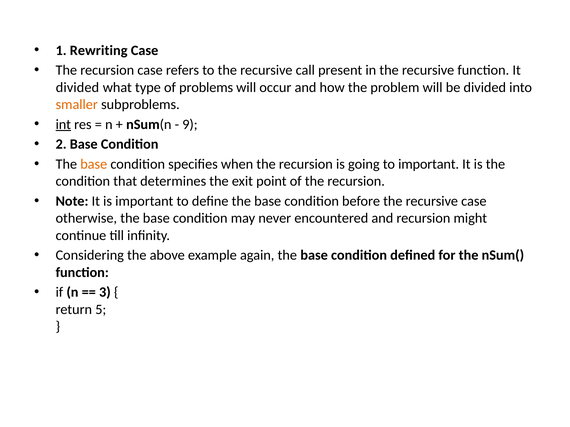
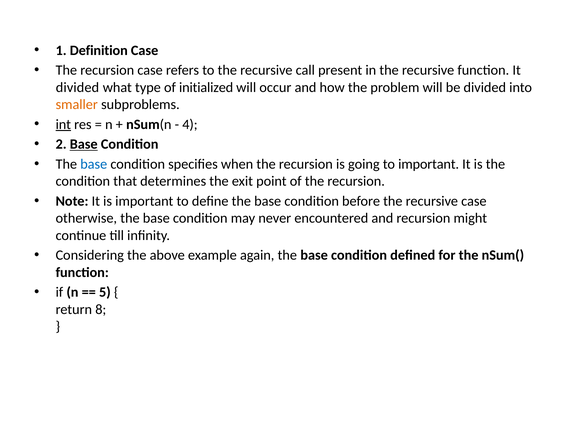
Rewriting: Rewriting -> Definition (99, 50)
problems: problems -> initialized (206, 87)
9: 9 -> 4 (190, 124)
Base underline: none -> present (84, 144)
base colour: orange -> blue (94, 164)
3: 3 -> 5 (105, 293)
5: 5 -> 8 (101, 310)
